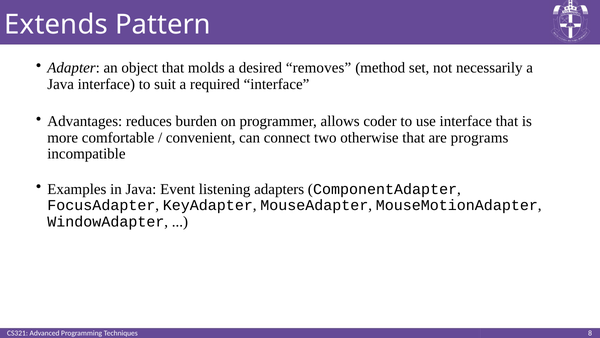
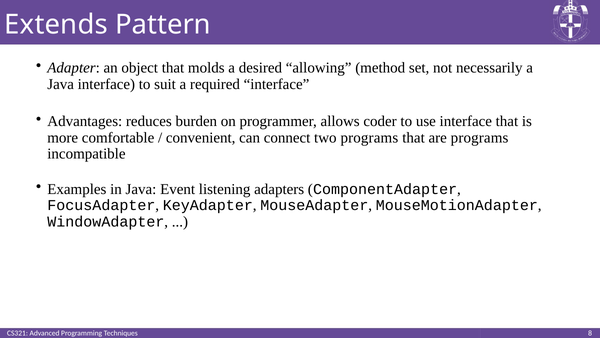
removes: removes -> allowing (319, 68)
two otherwise: otherwise -> programs (369, 137)
